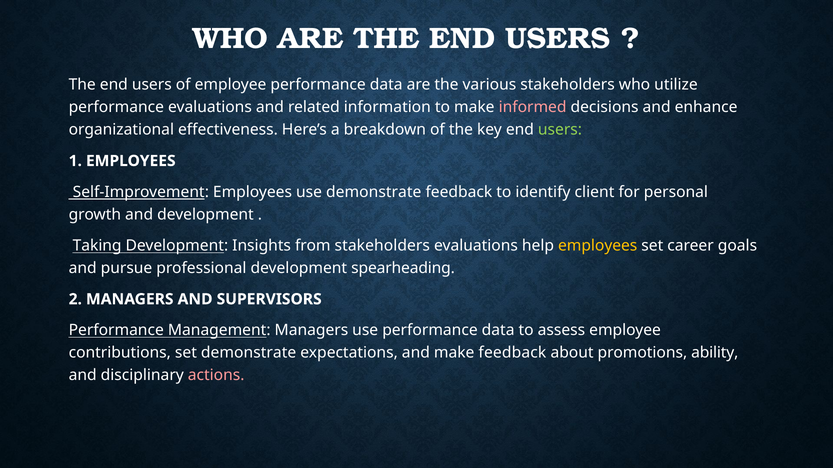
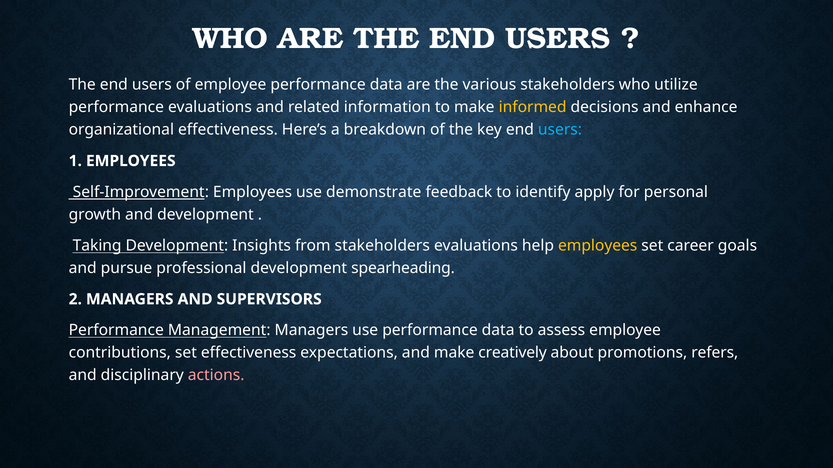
informed colour: pink -> yellow (533, 107)
users colour: light green -> light blue (560, 130)
client: client -> apply (594, 192)
set demonstrate: demonstrate -> effectiveness (249, 353)
make feedback: feedback -> creatively (513, 353)
ability: ability -> refers (715, 353)
